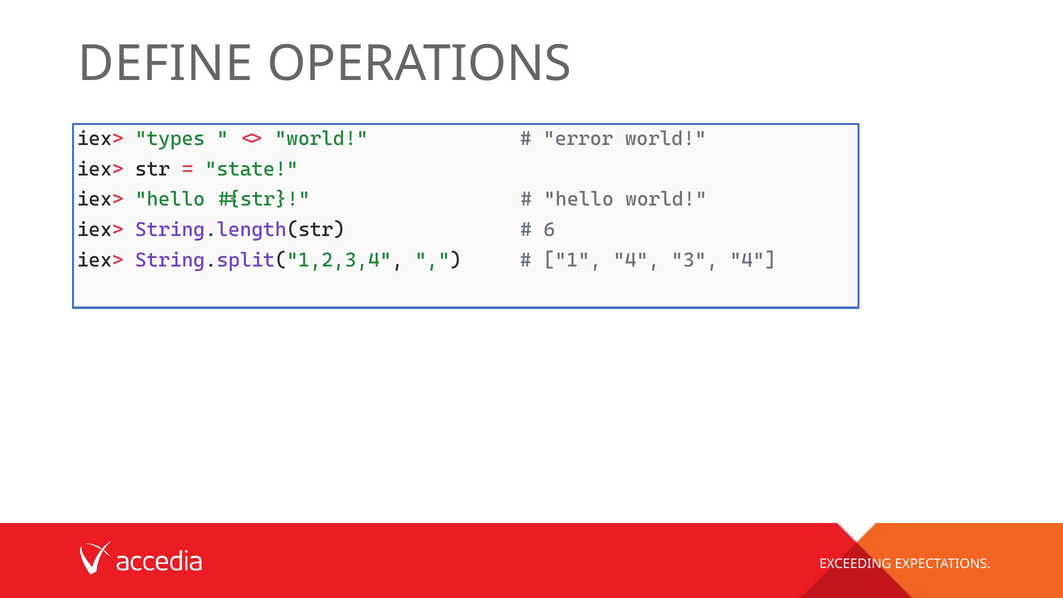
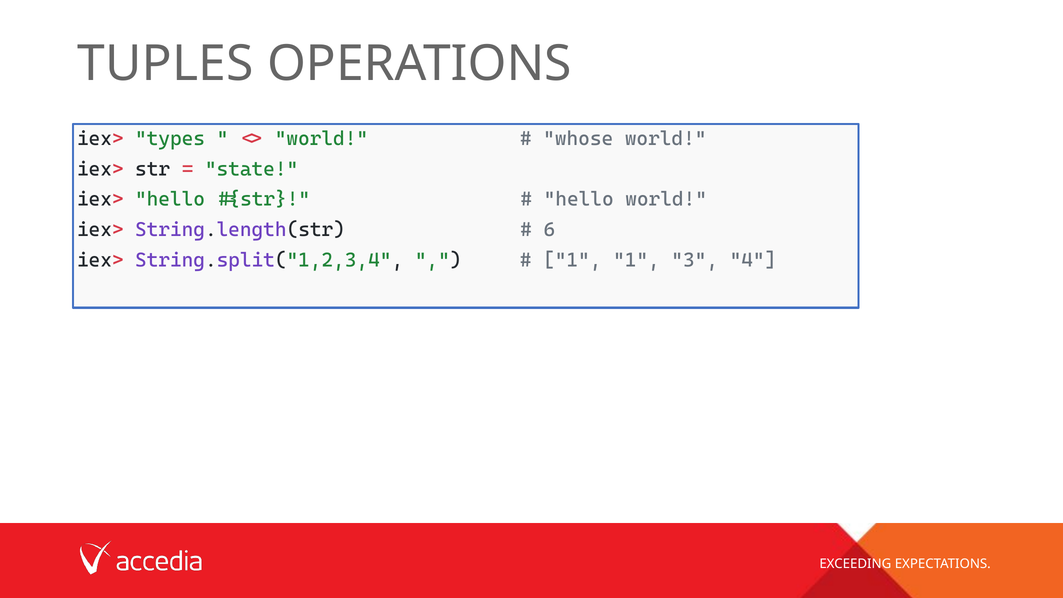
DEFINE: DEFINE -> TUPLES (165, 64)
error: error -> whose (578, 139)
1 4: 4 -> 1 (636, 260)
